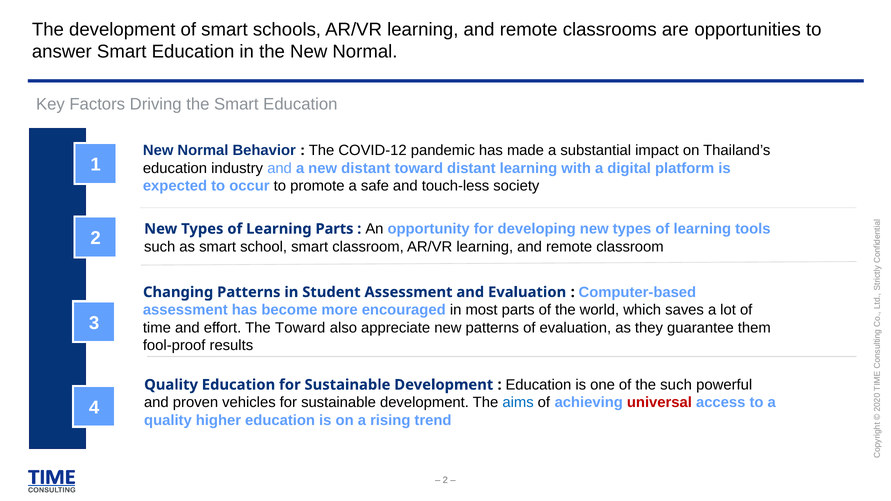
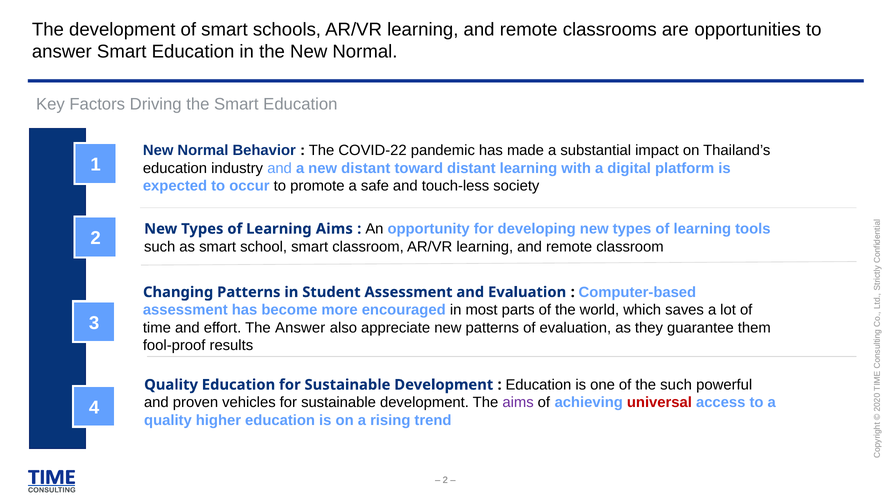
COVID-12: COVID-12 -> COVID-22 (373, 150)
Learning Parts: Parts -> Aims (334, 229)
The Toward: Toward -> Answer (300, 328)
aims colour: blue -> purple (518, 403)
